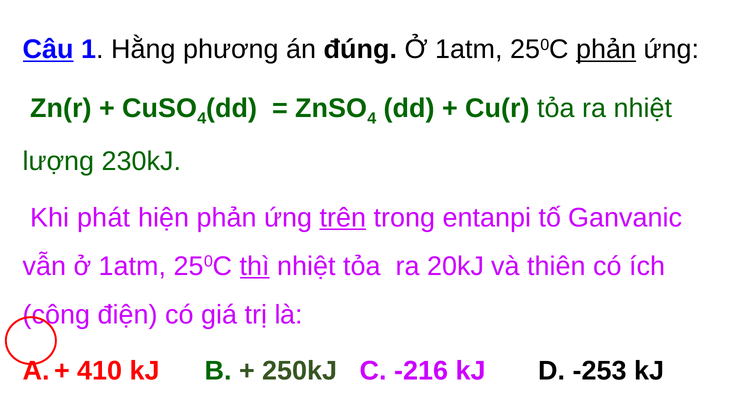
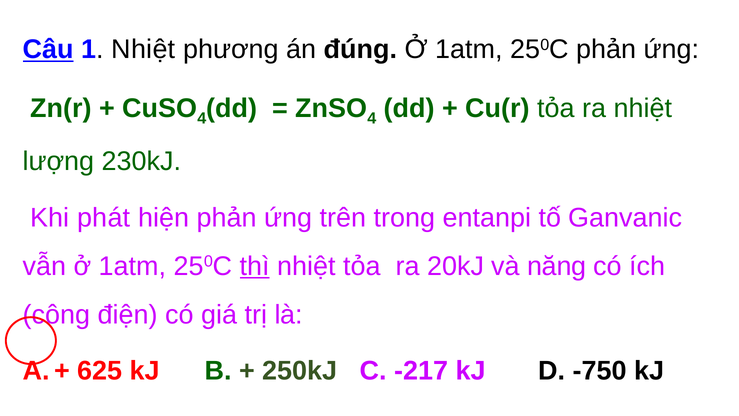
1 Hằng: Hằng -> Nhiệt (143, 49)
phản underline: present -> none (606, 49)
trên underline: present -> none (343, 218)
thiên: thiên -> năng (557, 266)
410: 410 -> 625 (100, 371)
-216: -216 -> -217 (421, 371)
-253: -253 -> -750 (600, 371)
